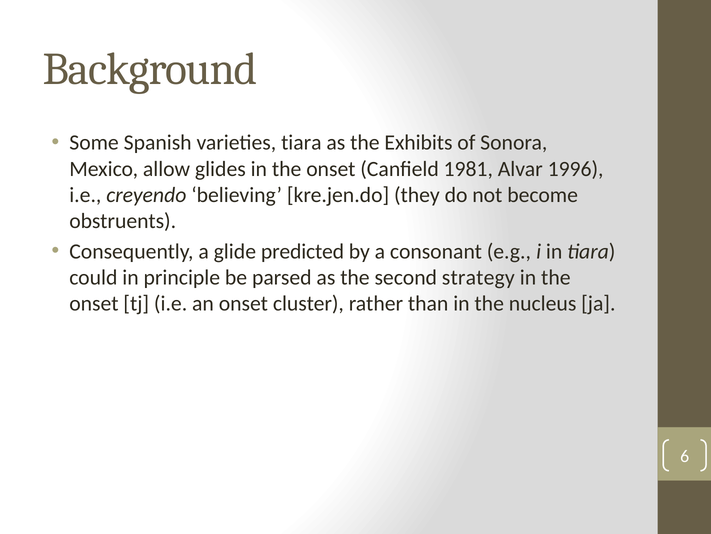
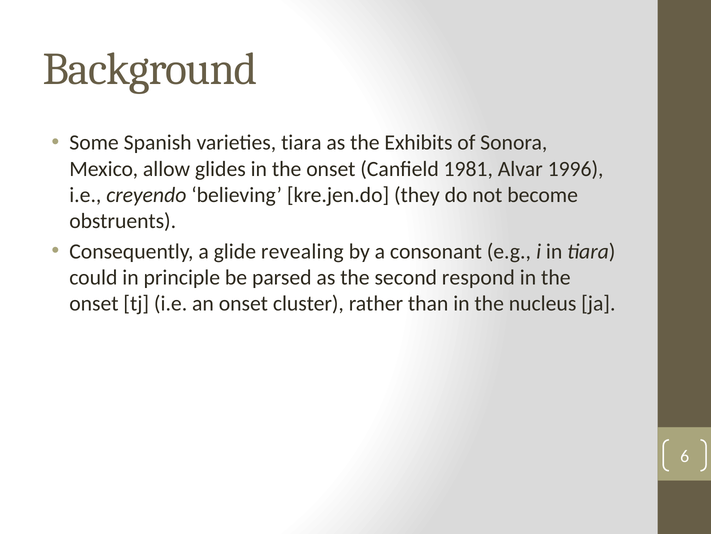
predicted: predicted -> revealing (302, 251)
strategy: strategy -> respond (478, 277)
